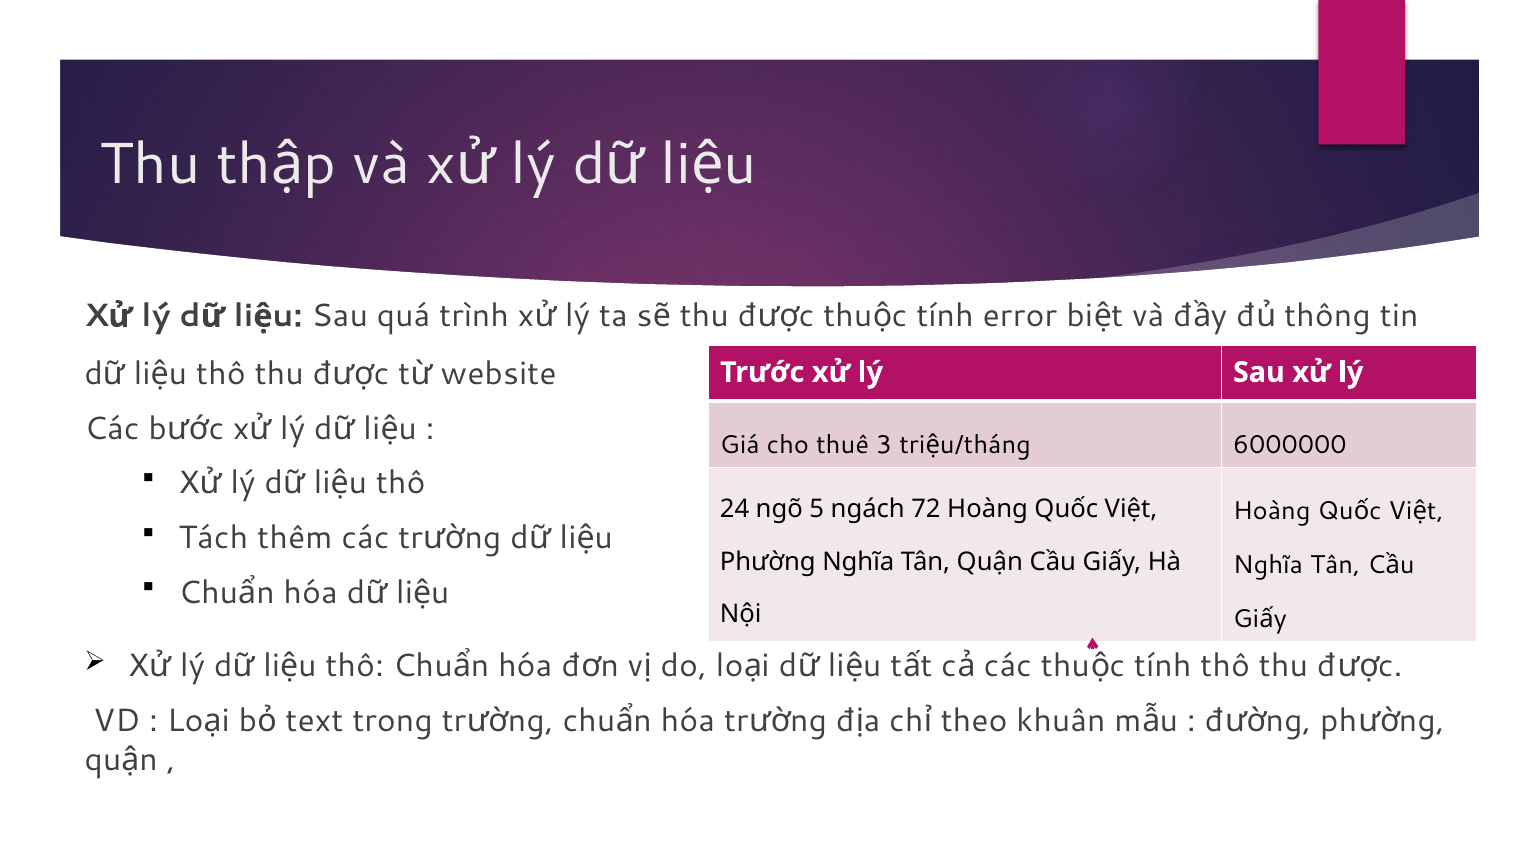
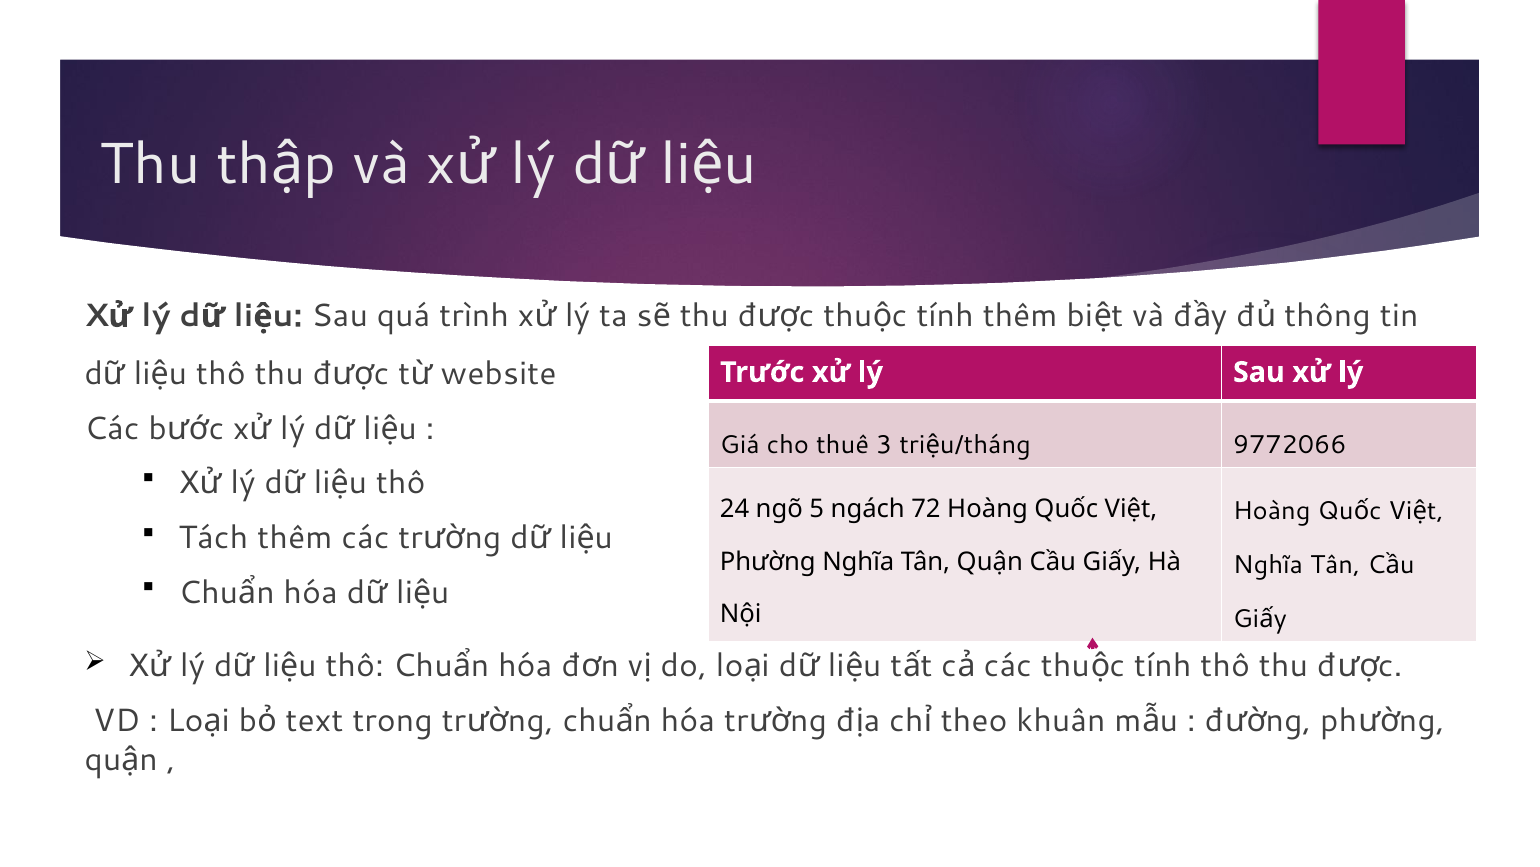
tính error: error -> thêm (1020, 316)
6000000: 6000000 -> 9772066 (1290, 444)
